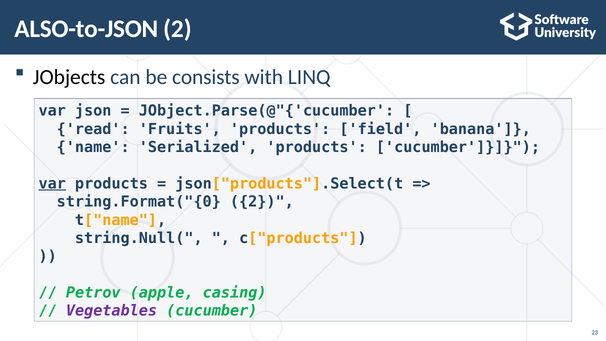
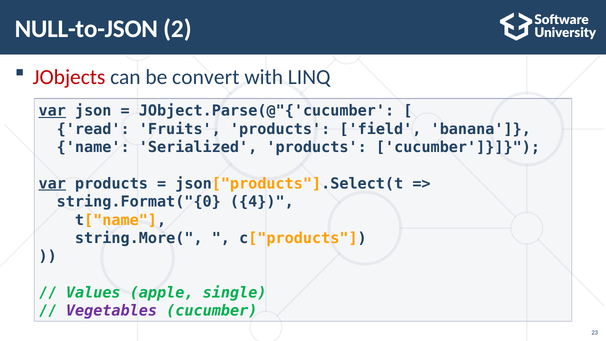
ALSO-to-JSON: ALSO-to-JSON -> NULL-to-JSON (86, 29)
JObjects colour: black -> red (69, 77)
consists: consists -> convert (206, 77)
var underline: none -> present (52, 111)
string.Format("{0 2: 2 -> 4 (262, 202)
string.Null(: string.Null( -> string.More( (139, 238)
Petrov: Petrov -> Values (93, 293)
casing: casing -> single (235, 293)
